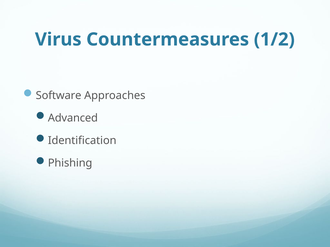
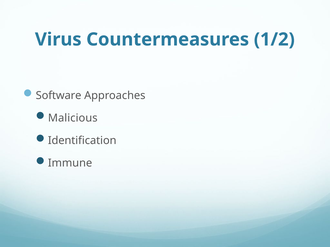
Advanced: Advanced -> Malicious (73, 118)
Phishing: Phishing -> Immune (70, 163)
